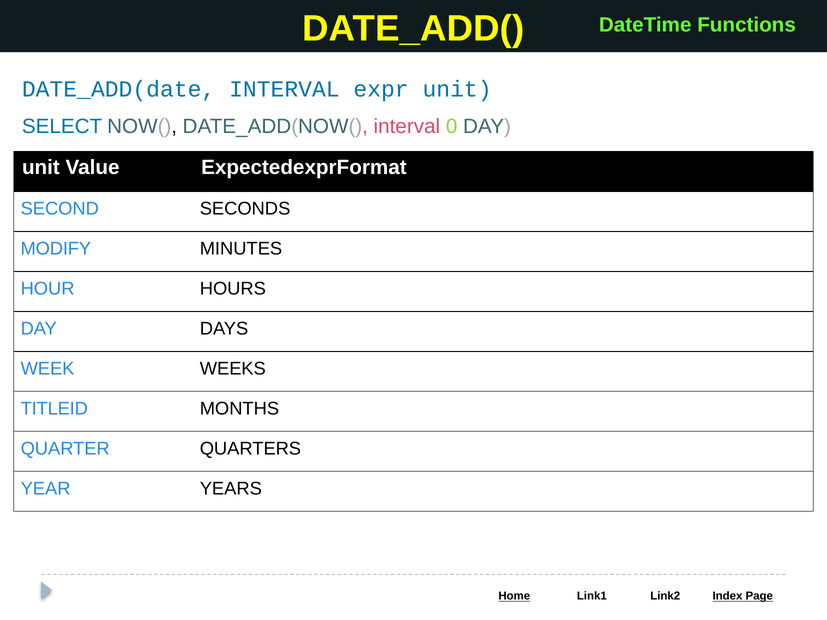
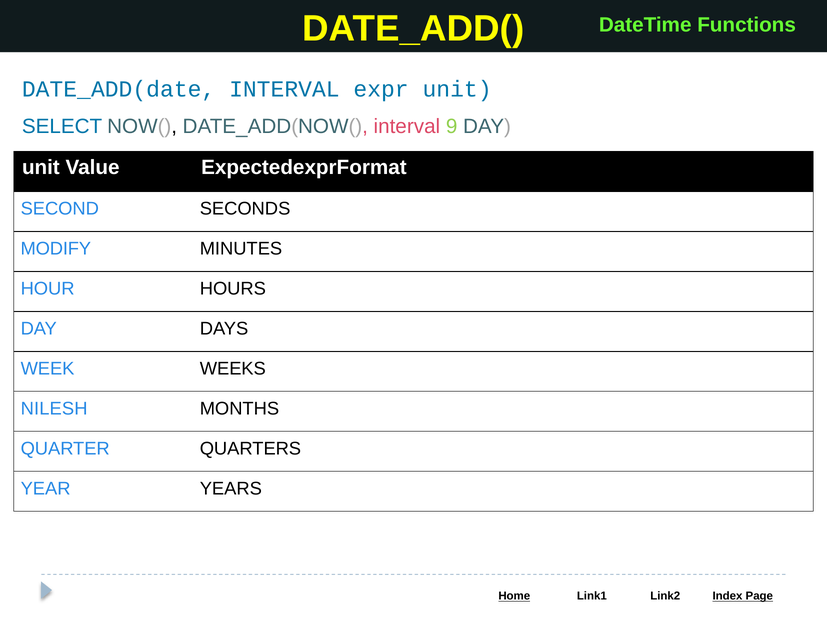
0: 0 -> 9 (452, 126)
TITLEID: TITLEID -> NILESH (54, 409)
